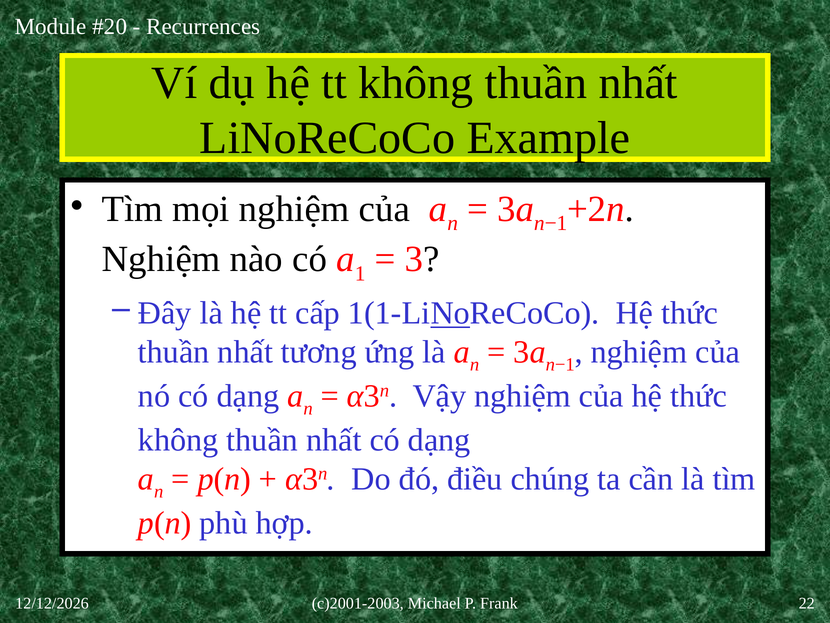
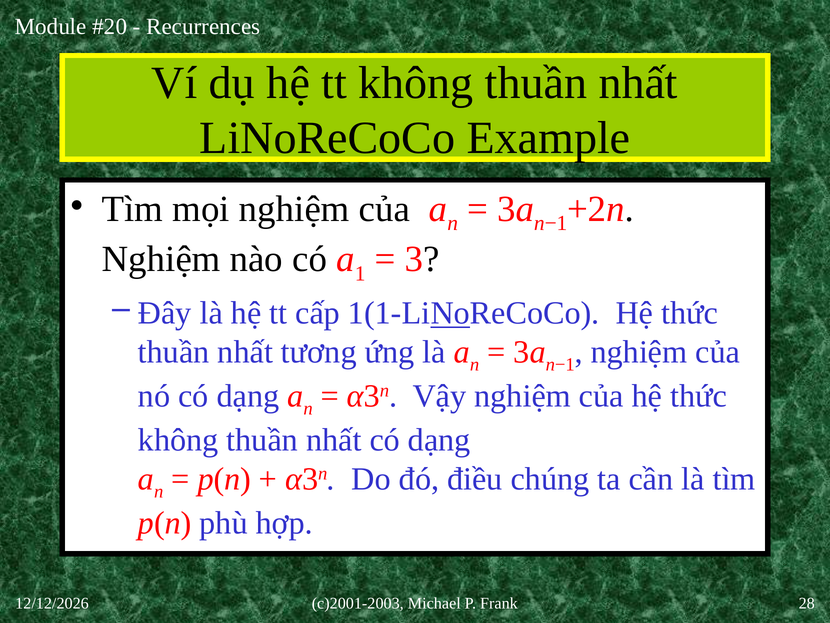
22: 22 -> 28 (807, 603)
